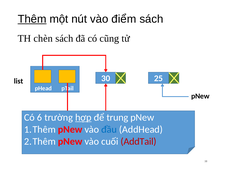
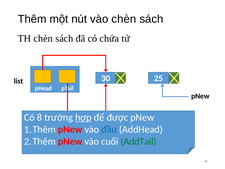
Thêm underline: present -> none (32, 19)
vào điểm: điểm -> chèn (124, 19)
cũng: cũng -> chứa (109, 38)
6: 6 -> 8 (40, 117)
trung: trung -> được (117, 117)
AddTail colour: red -> green (139, 141)
